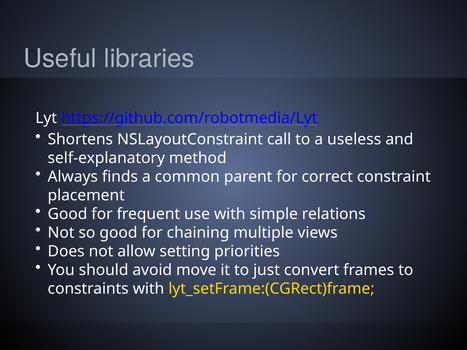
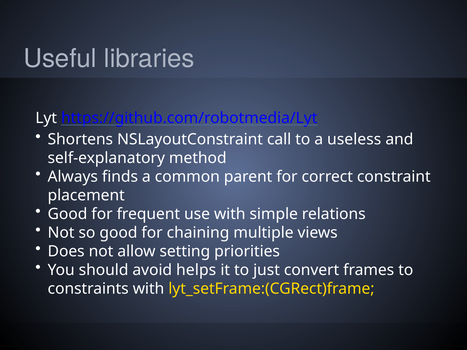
move: move -> helps (196, 270)
